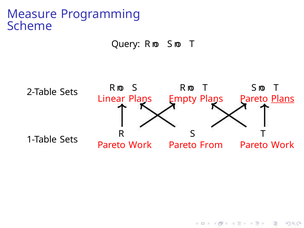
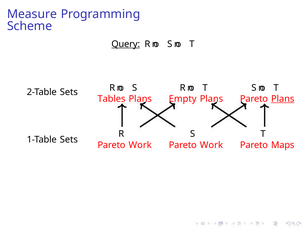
Query underline: none -> present (126, 44)
Linear: Linear -> Tables (111, 99)
From: From -> Work (211, 145)
Work: Work -> Maps (283, 145)
